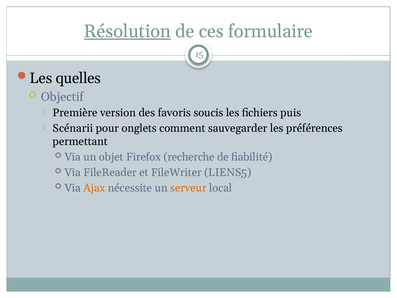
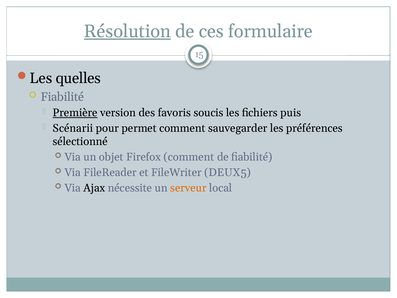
Objectif: Objectif -> Fiabilité (62, 97)
Première underline: none -> present (75, 113)
onglets: onglets -> permet (139, 128)
permettant: permettant -> sélectionné (80, 141)
Firefox recherche: recherche -> comment (189, 157)
LIENS5: LIENS5 -> DEUX5 (228, 172)
Ajax colour: orange -> black (94, 188)
